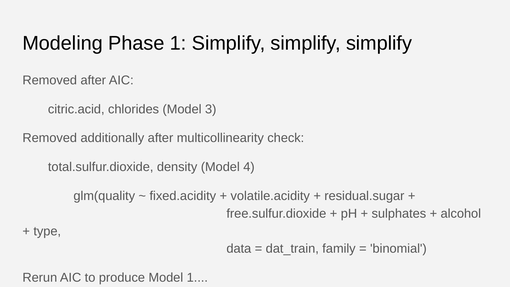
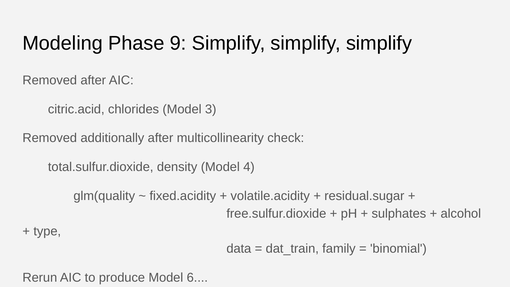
Phase 1: 1 -> 9 (178, 43)
Model 1: 1 -> 6 (197, 278)
